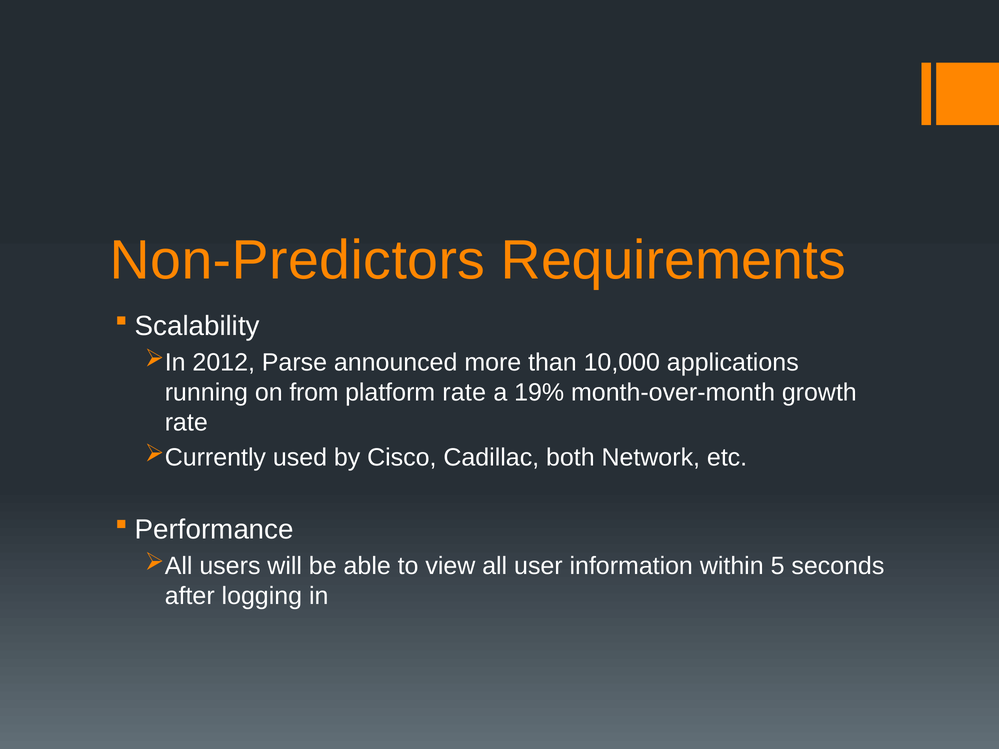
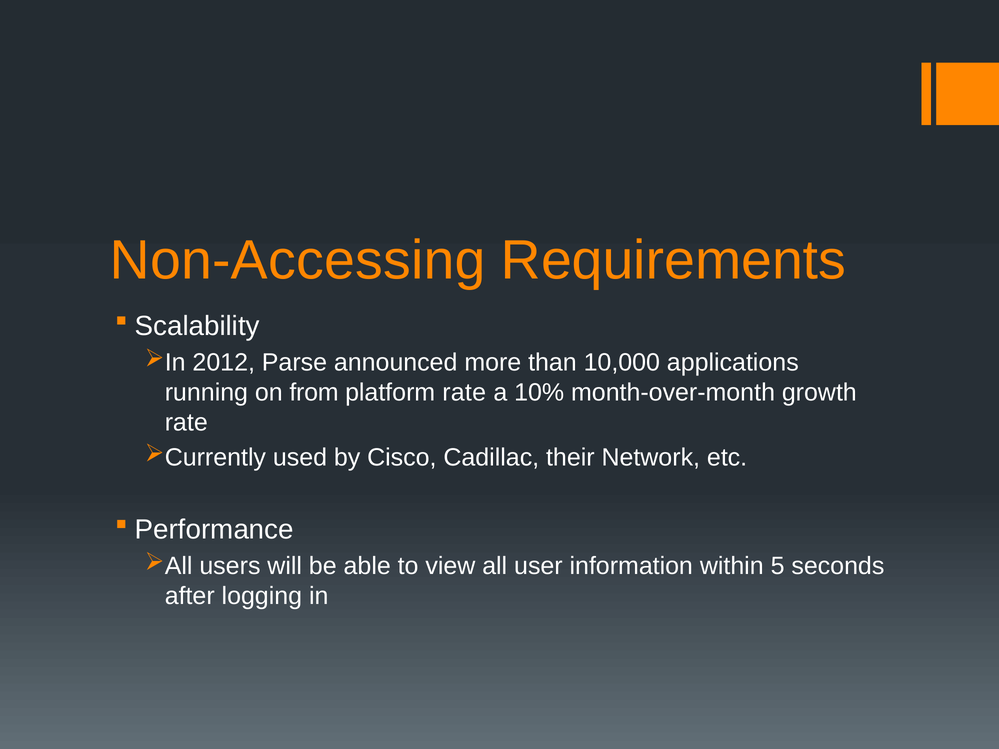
Non-Predictors: Non-Predictors -> Non-Accessing (298, 260)
19%: 19% -> 10% (539, 393)
both: both -> their (570, 458)
